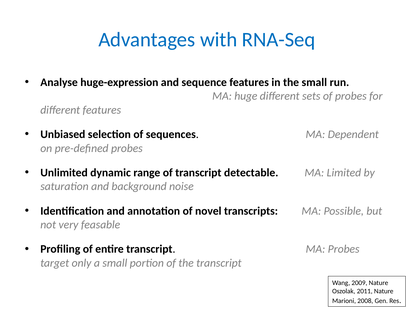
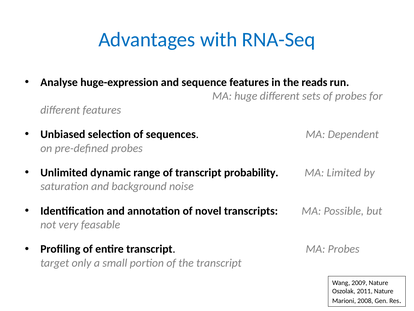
the small: small -> reads (314, 82)
detectable: detectable -> probability (251, 172)
